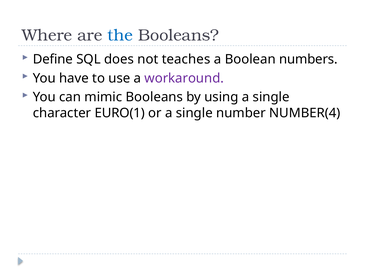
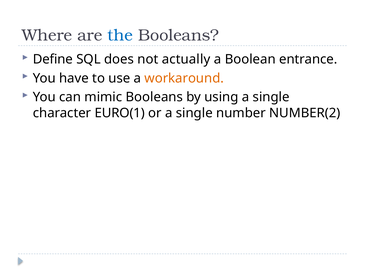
teaches: teaches -> actually (186, 59)
numbers: numbers -> entrance (308, 59)
workaround colour: purple -> orange (184, 78)
NUMBER(4: NUMBER(4 -> NUMBER(2 (305, 113)
